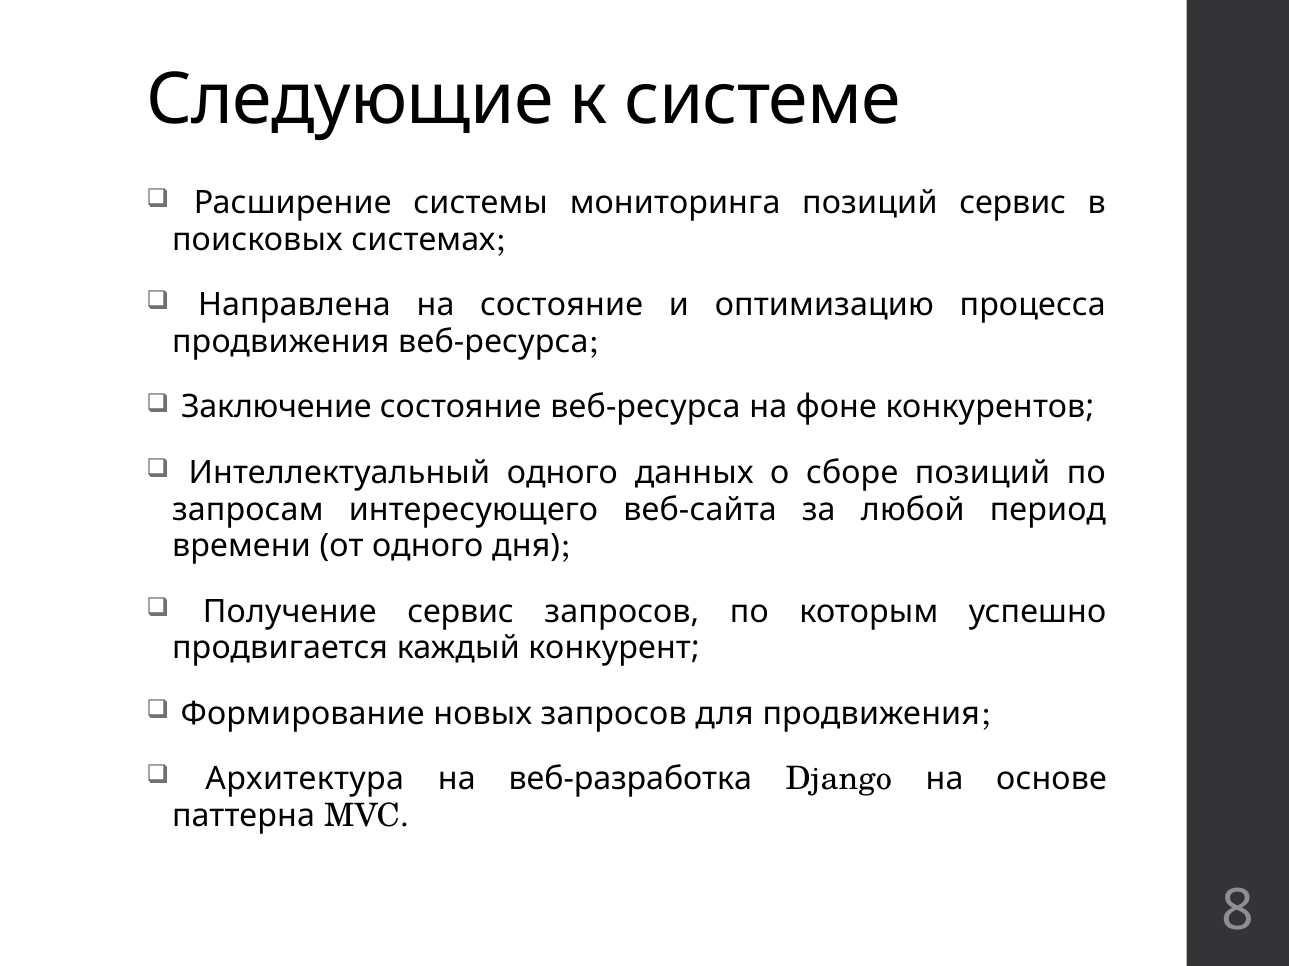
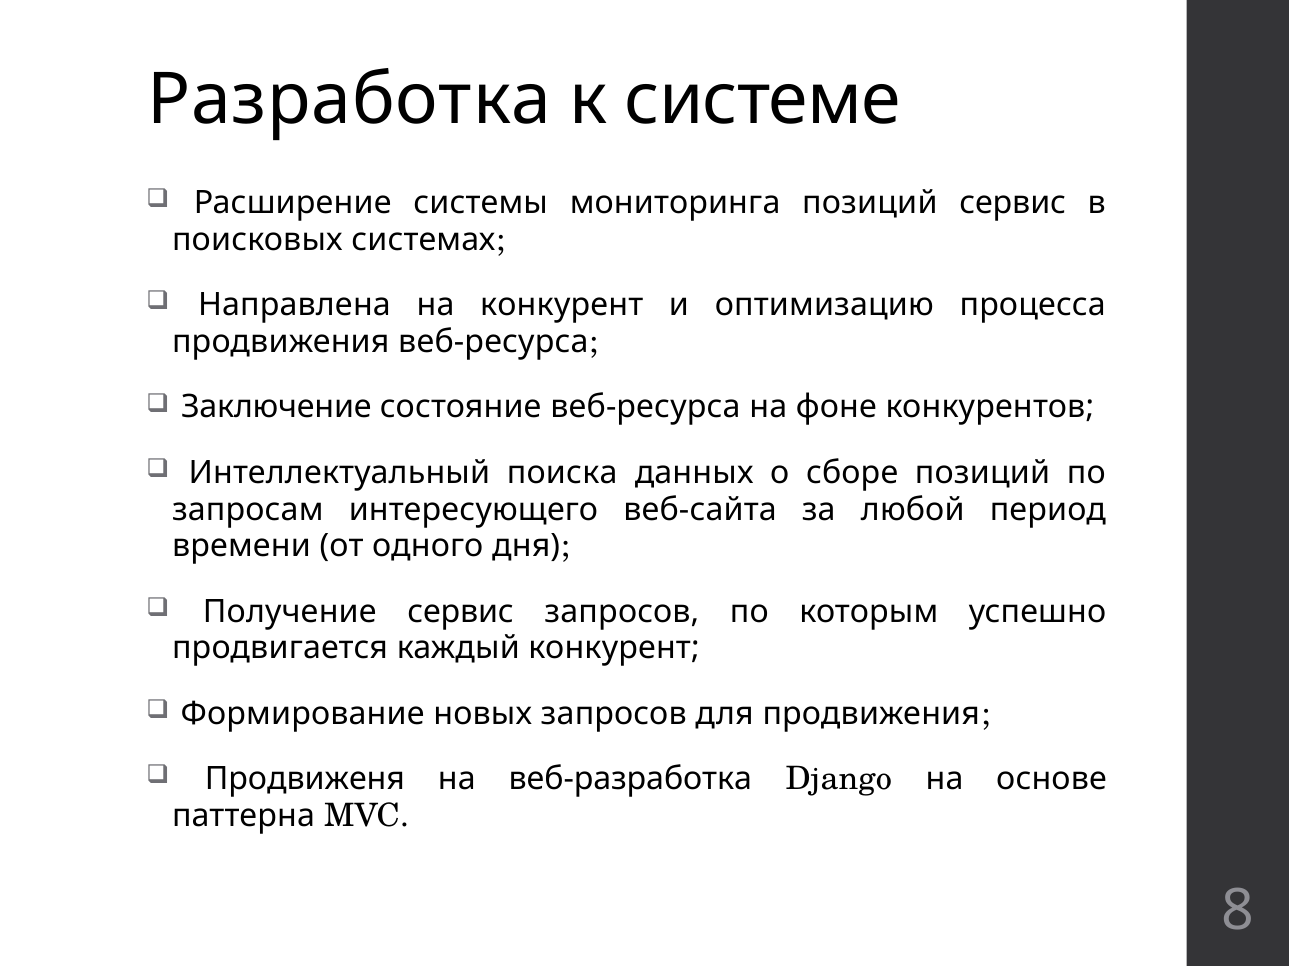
Следующие: Следующие -> Разработка (349, 100)
на состояние: состояние -> конкурент (562, 305)
Интеллектуальный одного: одного -> поиска (562, 473)
Архитектура: Архитектура -> Продвиженя (305, 780)
